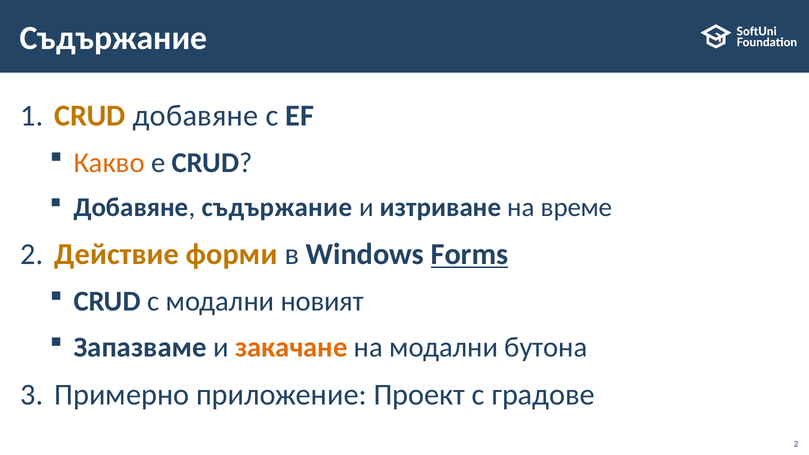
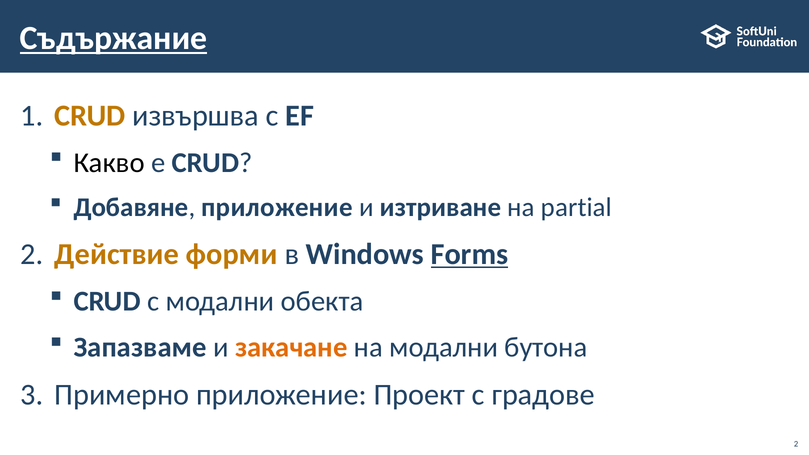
Съдържание underline: none -> present (113, 38)
CRUD добавяне: добавяне -> извършва (196, 116)
Какво colour: orange -> black (109, 163)
Добавяне съдържание: съдържание -> приложение (277, 208)
време: време -> partial (576, 208)
новият: новият -> обекта (322, 301)
